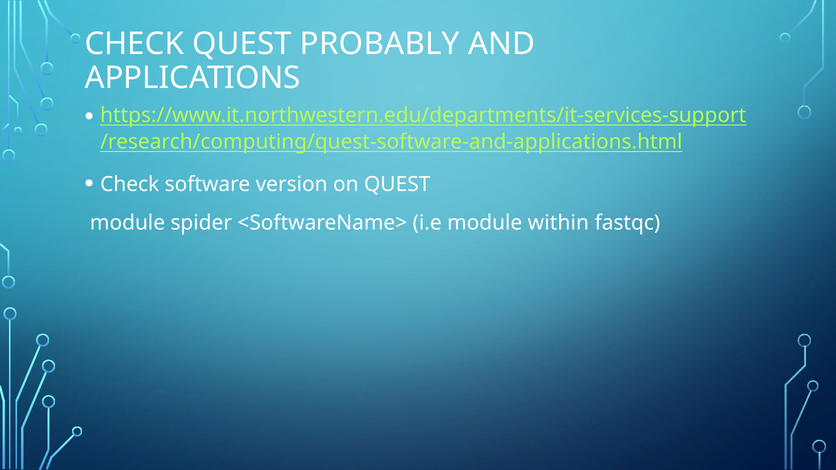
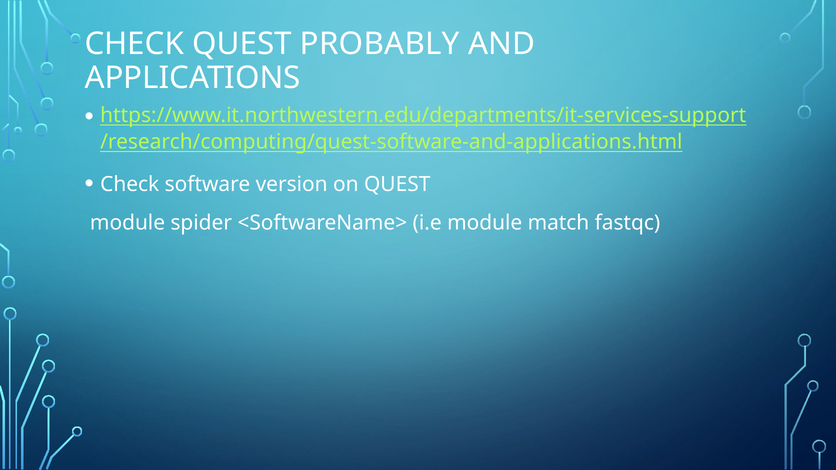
within: within -> match (558, 223)
